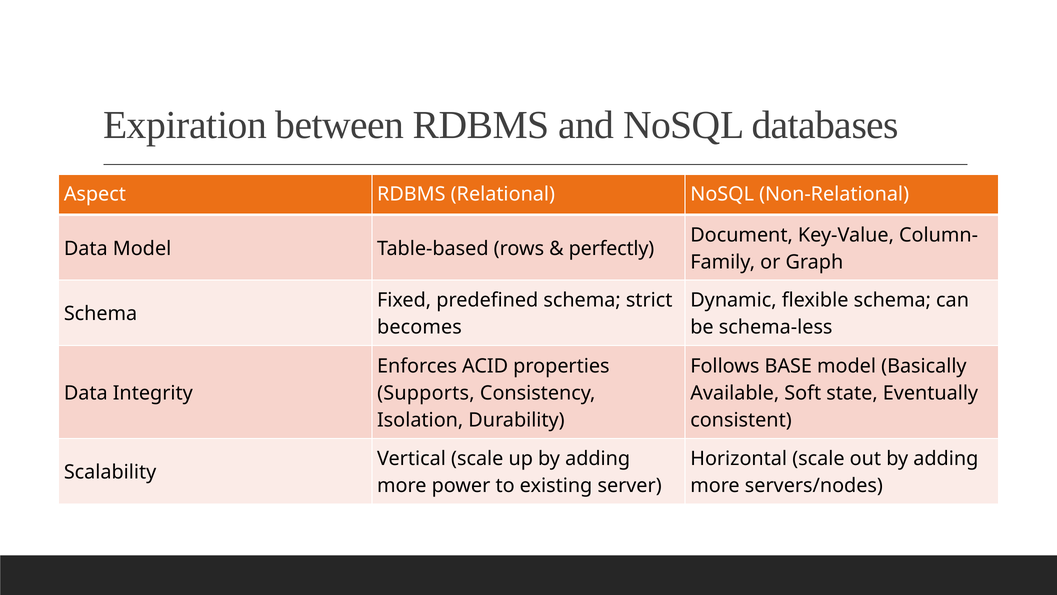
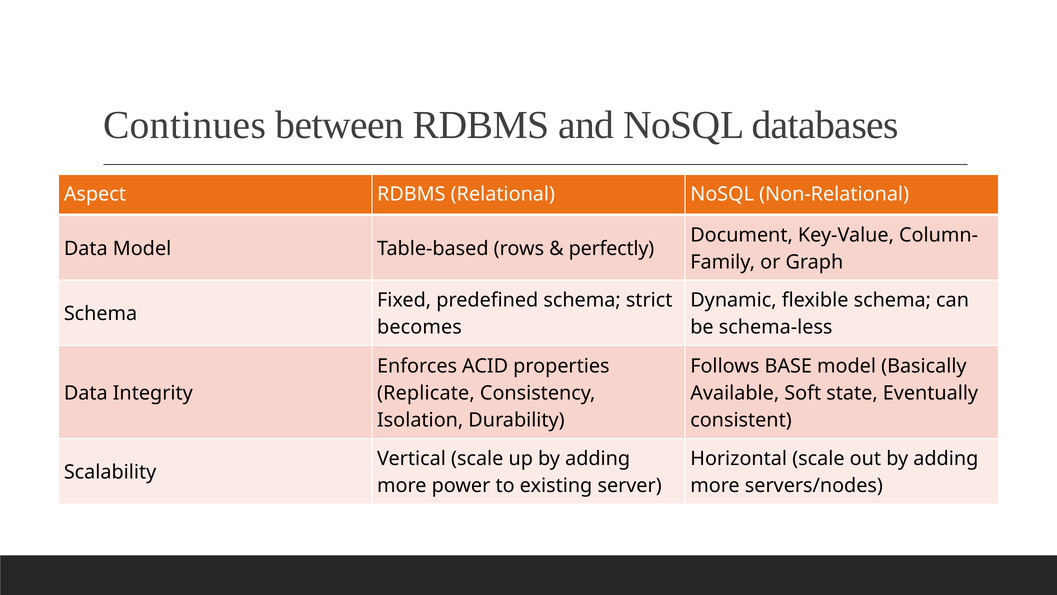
Expiration: Expiration -> Continues (185, 125)
Supports: Supports -> Replicate (426, 393)
